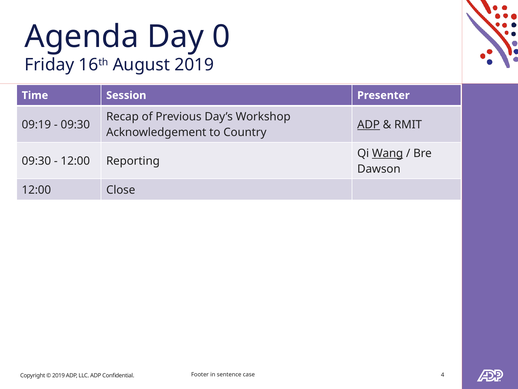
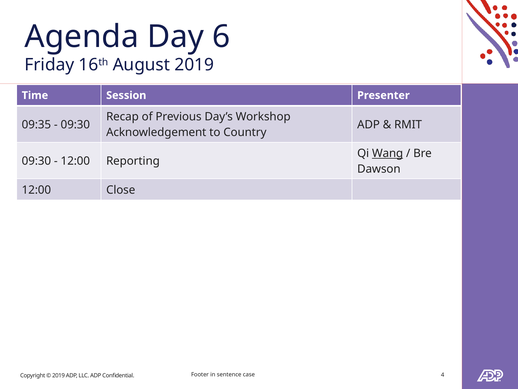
0: 0 -> 6 (221, 37)
09:19: 09:19 -> 09:35 (36, 125)
ADP underline: present -> none (369, 125)
